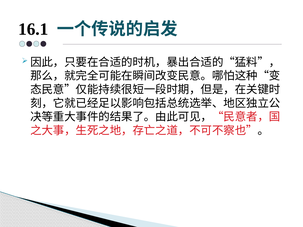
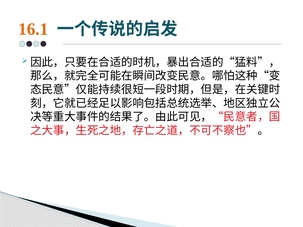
16.1 colour: black -> orange (33, 29)
